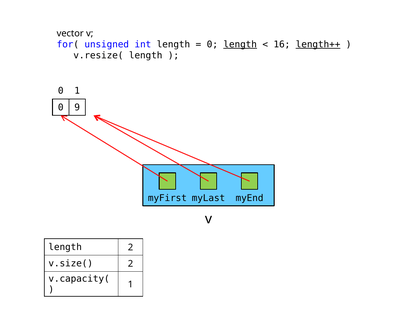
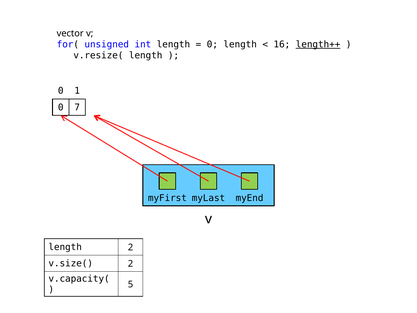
length underline: present -> none (240, 44)
9: 9 -> 7 (77, 107)
1: 1 -> 5 (131, 284)
